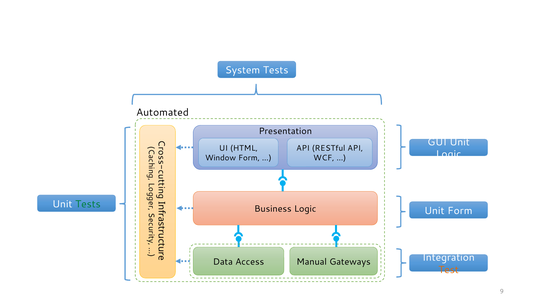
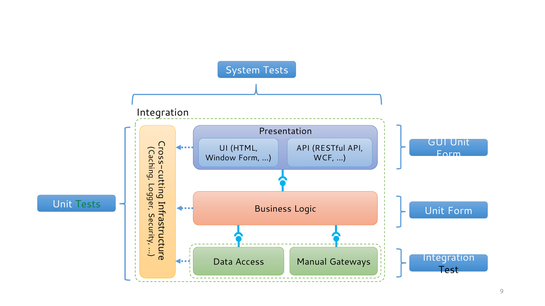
Automated: Automated -> Integration (163, 113)
Logic: Logic -> Form (448, 155)
Test colour: orange -> black (449, 270)
